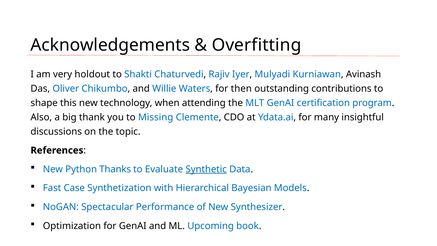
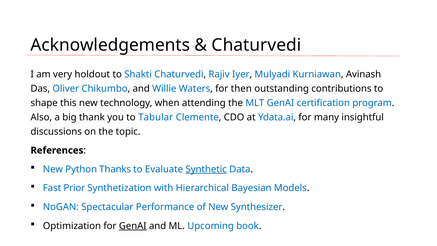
Overfitting: Overfitting -> Chaturvedi (257, 45)
Missing: Missing -> Tabular (156, 117)
Case: Case -> Prior (74, 188)
GenAI underline: none -> present (133, 226)
